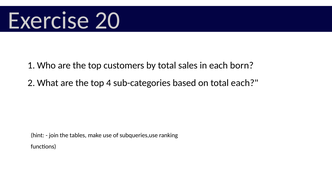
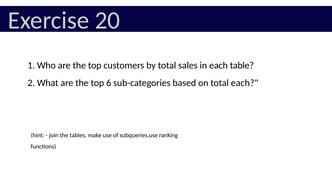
born: born -> table (242, 65)
4: 4 -> 6 (109, 83)
